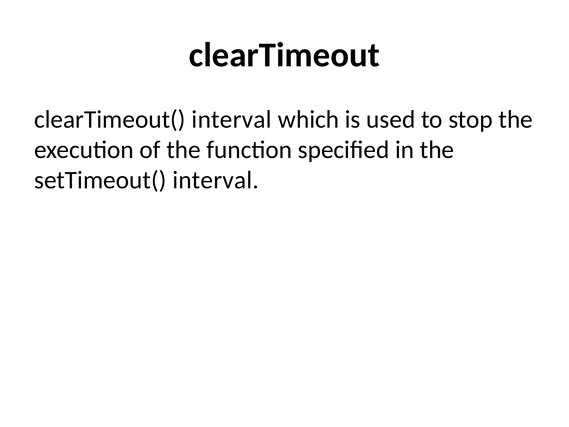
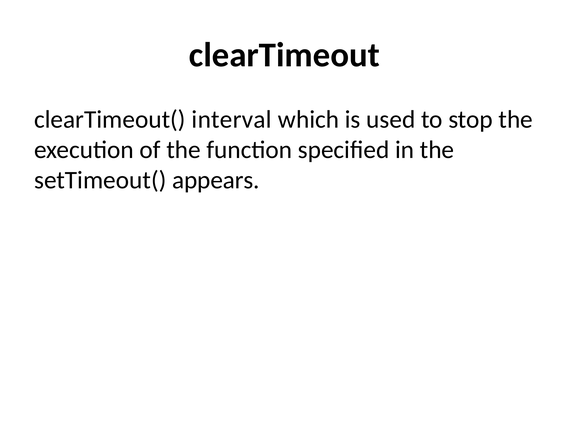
setTimeout( interval: interval -> appears (216, 180)
